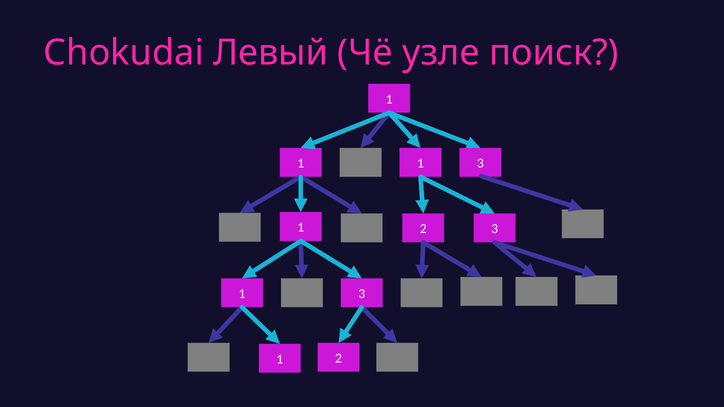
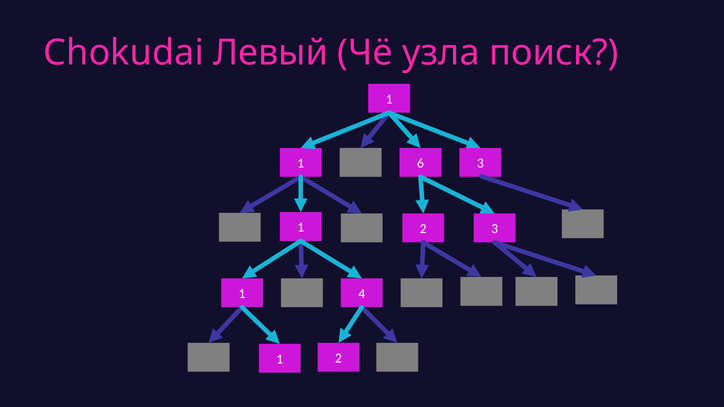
узле: узле -> узла (441, 53)
1: 1 -> 6 (420, 163)
3: 3 -> 4 (362, 294)
